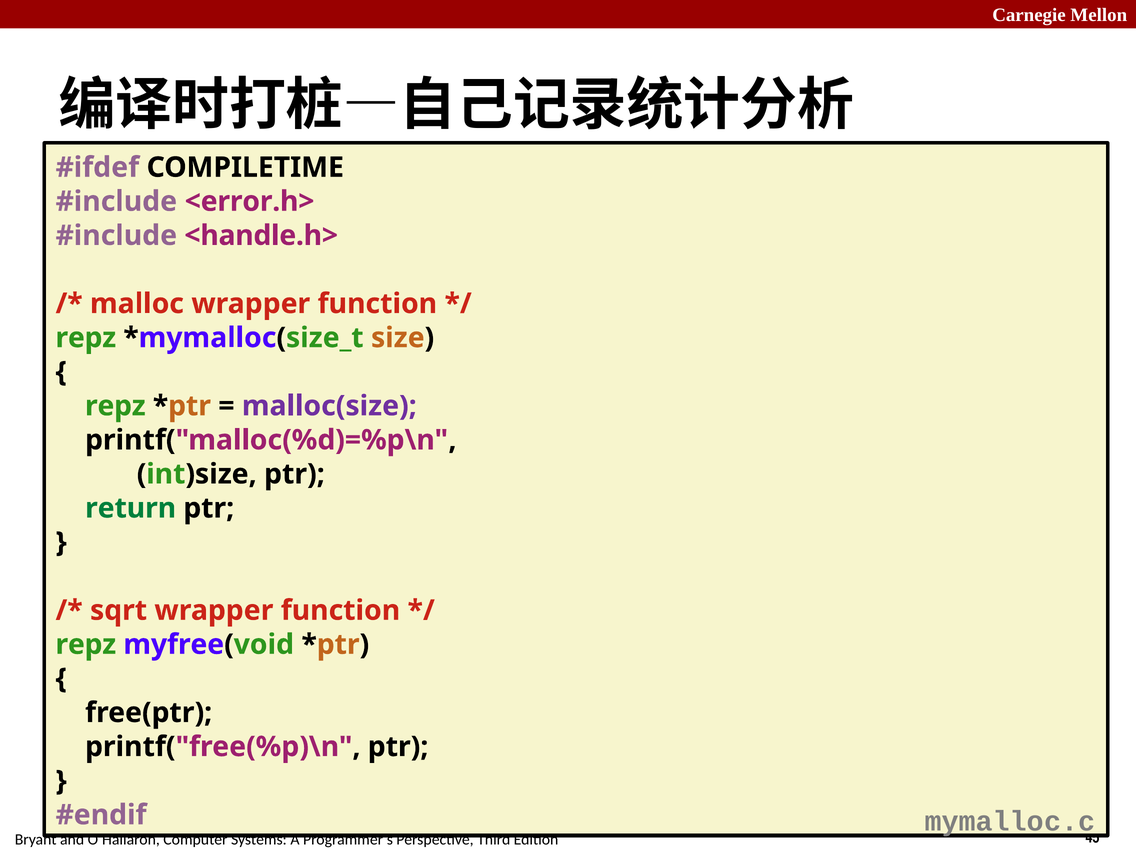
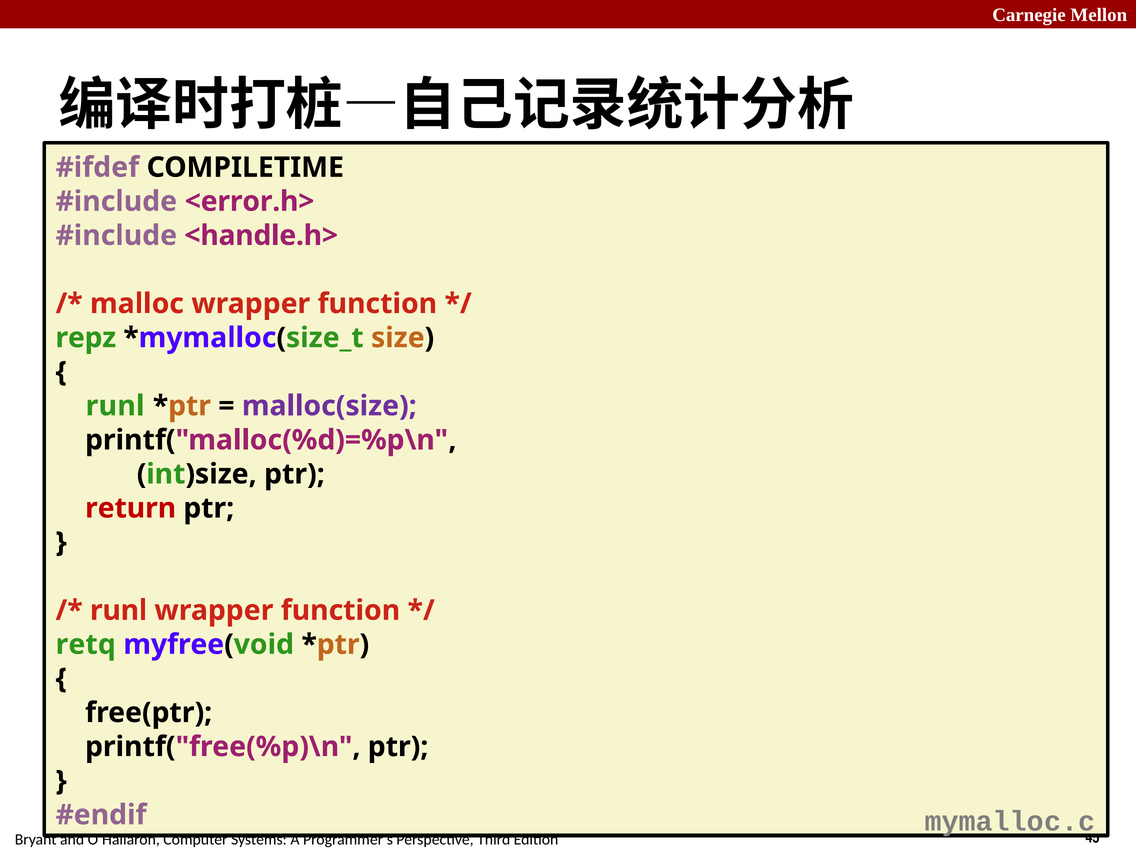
repz: repz -> runl (115, 406)
return colour: green -> red (131, 508)
sqrt: sqrt -> runl (119, 610)
repz: repz -> retq (86, 644)
